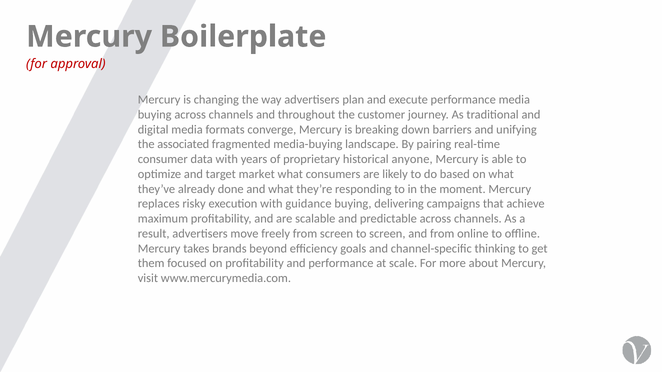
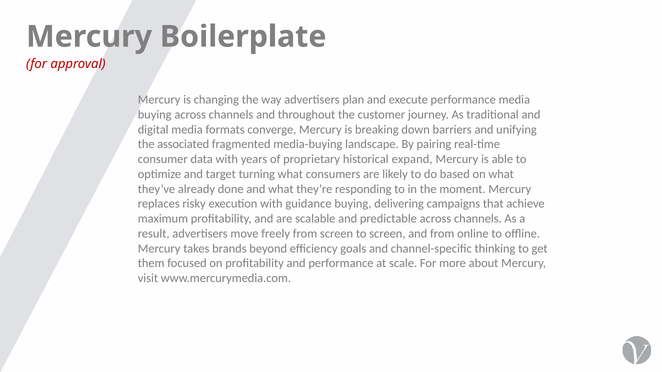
anyone: anyone -> expand (412, 159)
market: market -> turning (257, 174)
